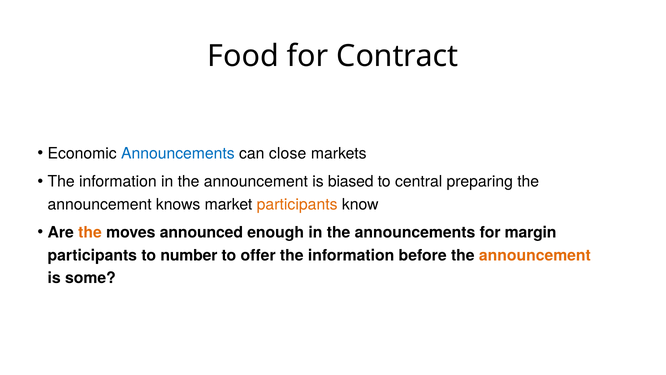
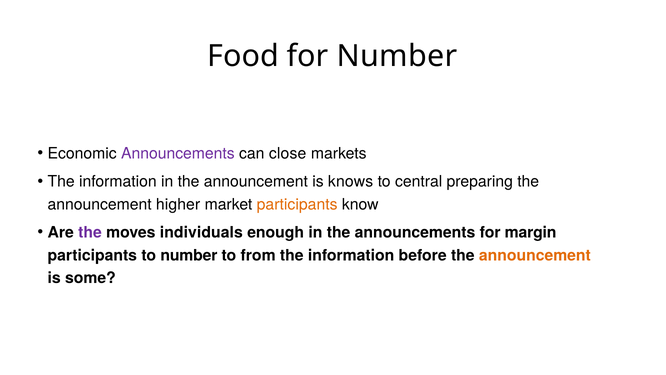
for Contract: Contract -> Number (397, 56)
Announcements colour: blue -> purple (178, 153)
biased: biased -> knows (351, 182)
knows: knows -> higher (178, 204)
the colour: orange -> purple (90, 232)
announced: announced -> individuals (201, 232)
offer: offer -> from (258, 255)
